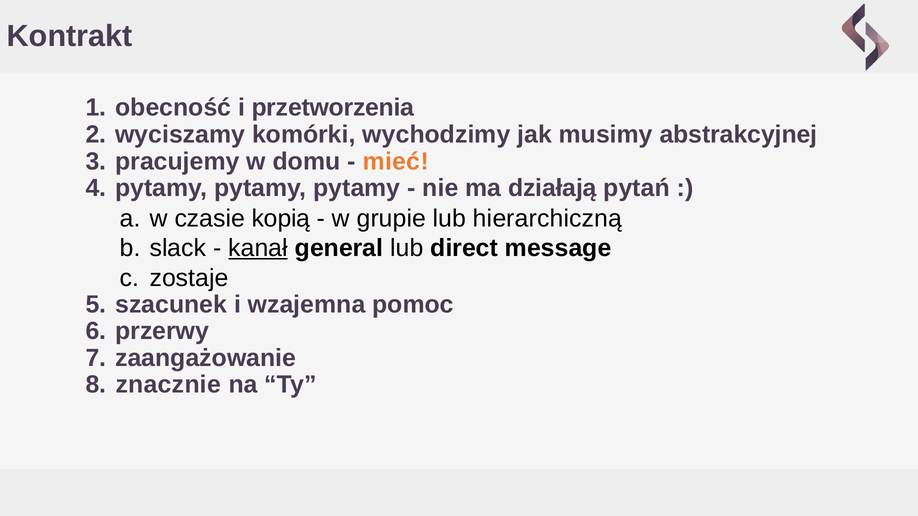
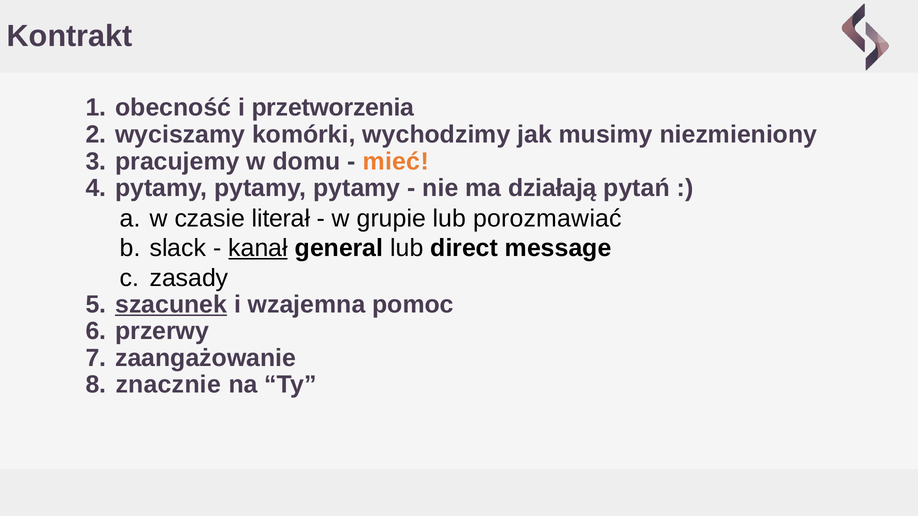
abstrakcyjnej: abstrakcyjnej -> niezmieniony (738, 135)
kopią: kopią -> literał (281, 219)
hierarchiczną: hierarchiczną -> porozmawiać (547, 219)
zostaje: zostaje -> zasady (189, 278)
szacunek underline: none -> present (171, 305)
